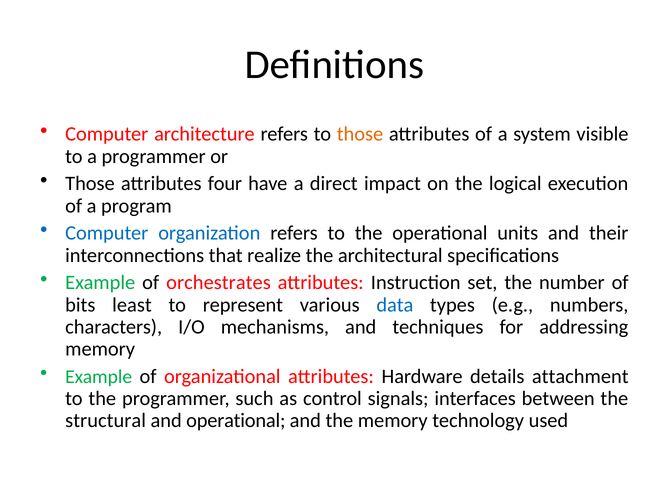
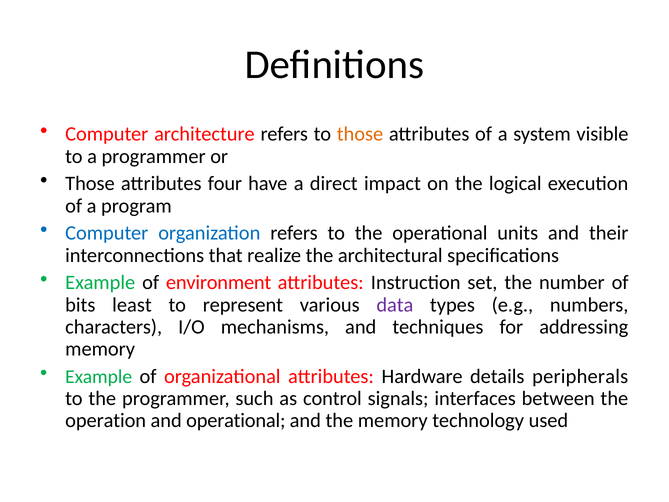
orchestrates: orchestrates -> environment (219, 283)
data colour: blue -> purple (395, 305)
attachment: attachment -> peripherals (580, 376)
structural: structural -> operation (106, 420)
